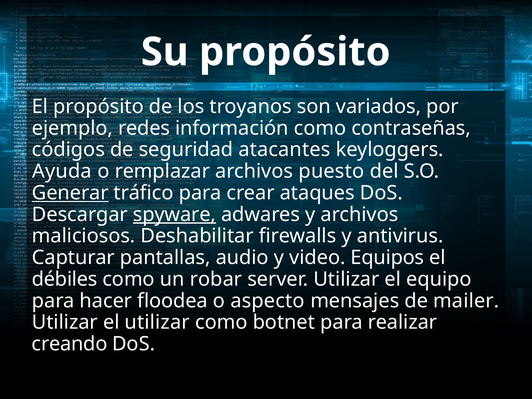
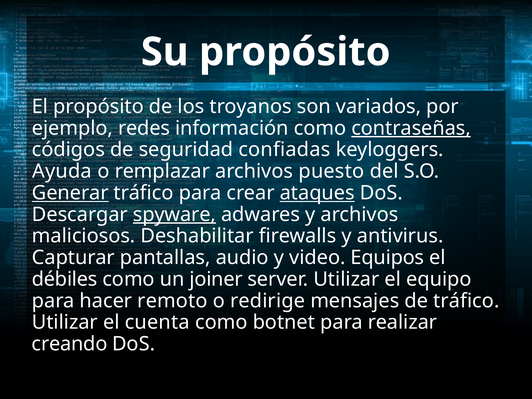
contraseñas underline: none -> present (411, 128)
atacantes: atacantes -> confiadas (284, 150)
ataques underline: none -> present (317, 193)
robar: robar -> joiner (216, 279)
floodea: floodea -> remoto (172, 301)
aspecto: aspecto -> redirige (268, 301)
de mailer: mailer -> tráfico (466, 301)
el utilizar: utilizar -> cuenta (157, 322)
